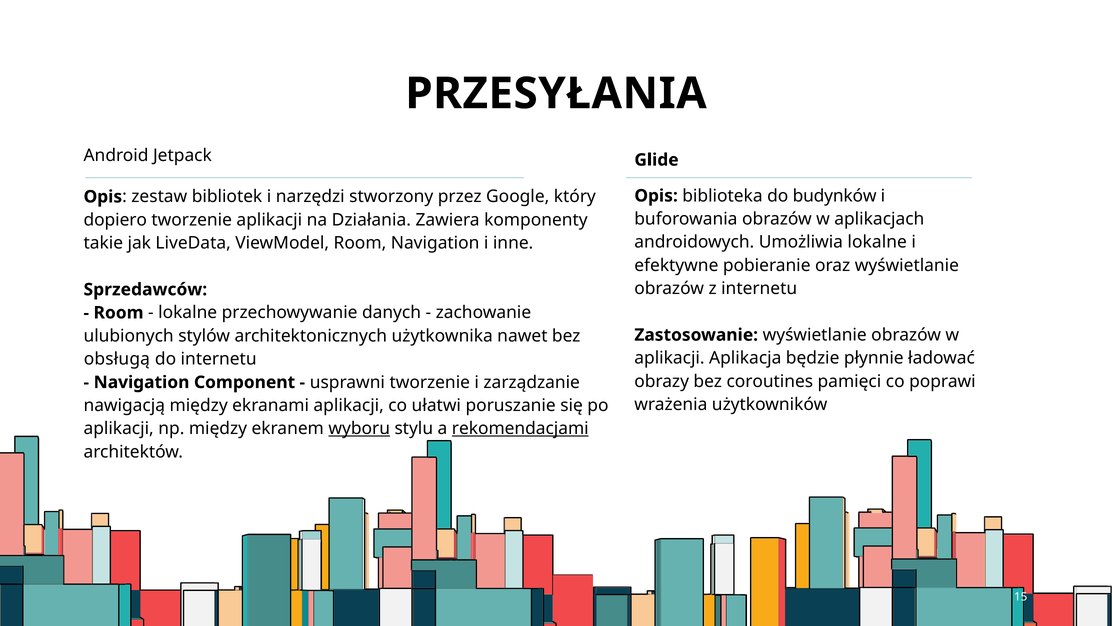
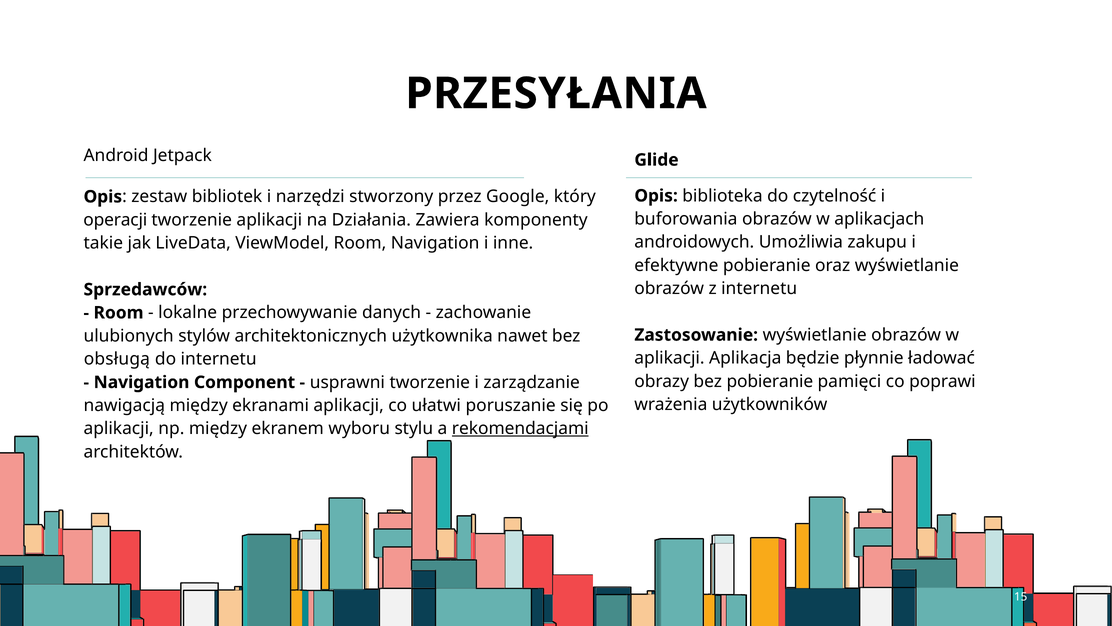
budynków: budynków -> czytelność (835, 196)
dopiero: dopiero -> operacji (115, 220)
Umożliwia lokalne: lokalne -> zakupu (877, 242)
bez coroutines: coroutines -> pobieranie (770, 381)
wyboru underline: present -> none (359, 428)
